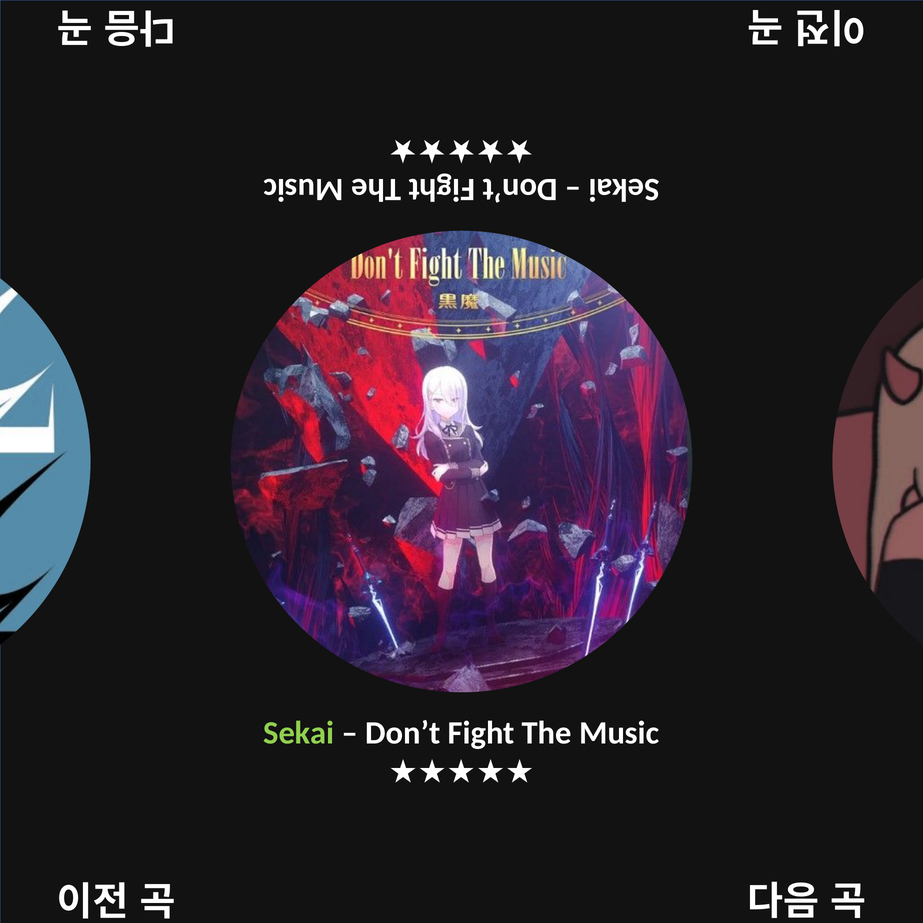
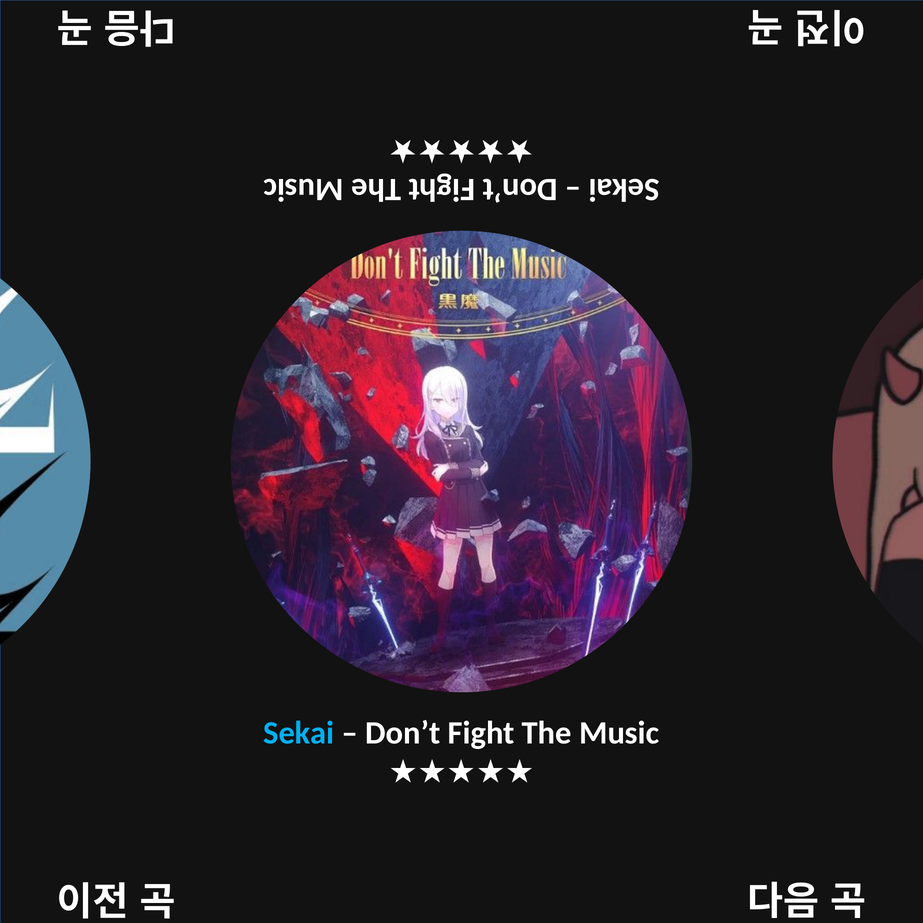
Sekai colour: light green -> light blue (299, 733)
